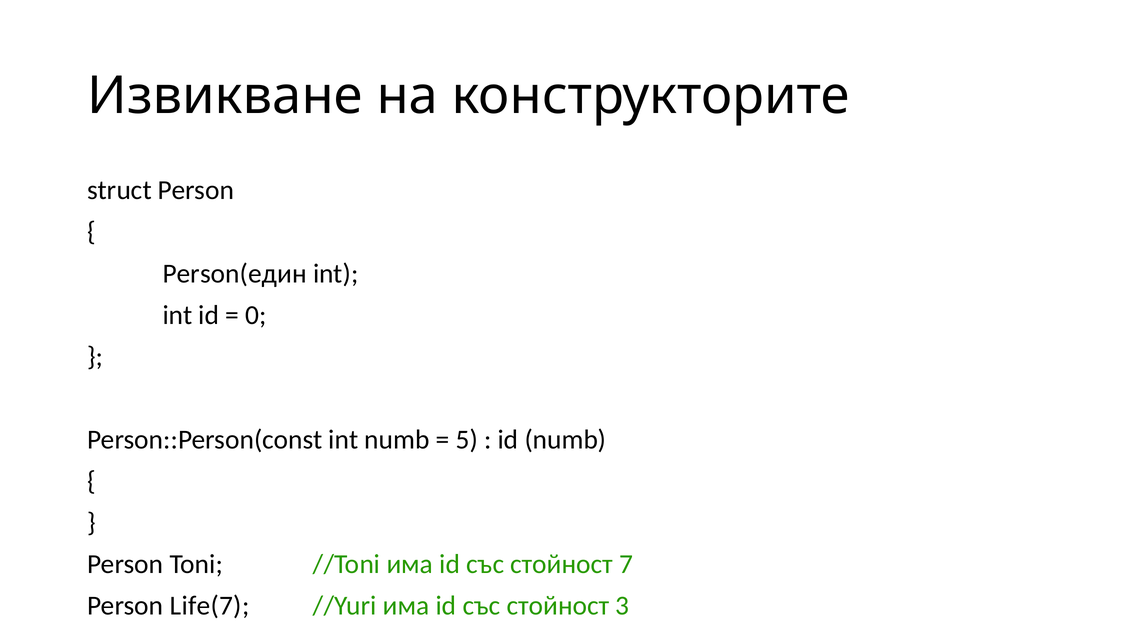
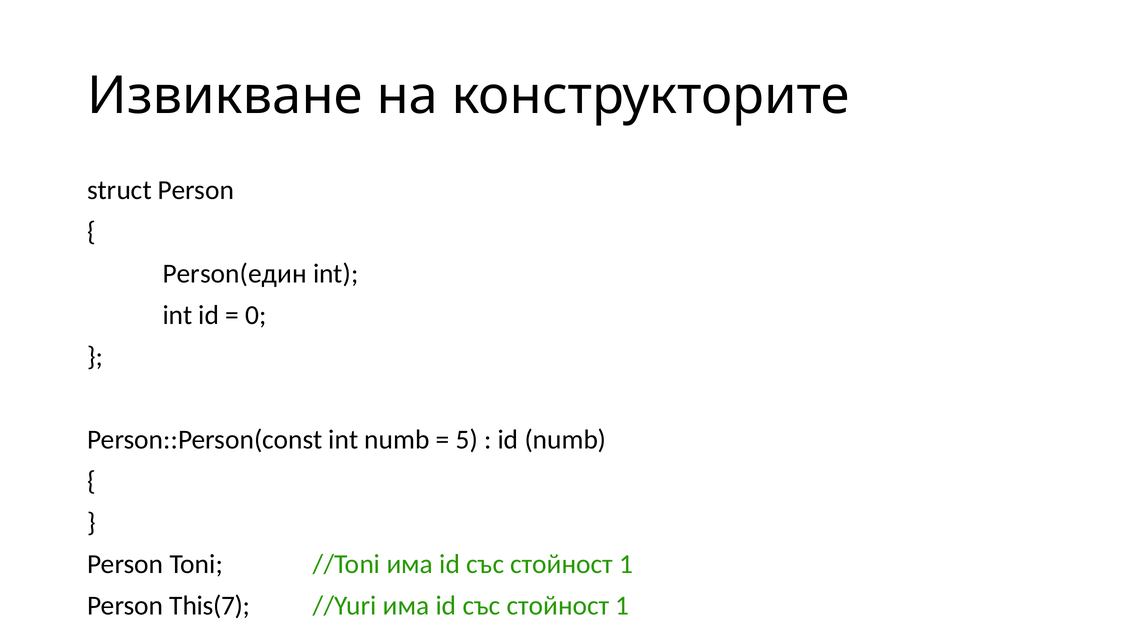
7: 7 -> 1 (626, 565)
Life(7: Life(7 -> This(7 (210, 606)
3: 3 -> 1 (622, 606)
